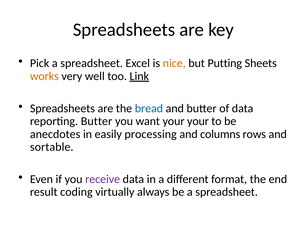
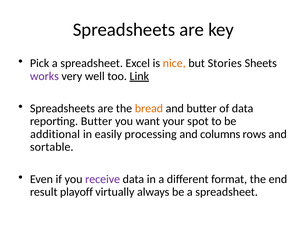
Putting: Putting -> Stories (225, 63)
works colour: orange -> purple (44, 76)
bread colour: blue -> orange (149, 109)
your your: your -> spot (198, 121)
anecdotes: anecdotes -> additional (55, 134)
coding: coding -> playoff (76, 192)
